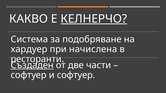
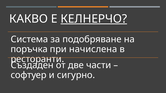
хардуер: хардуер -> поръчка (29, 49)
Създаден underline: present -> none (32, 65)
и софтуер: софтуер -> сигурно (76, 75)
